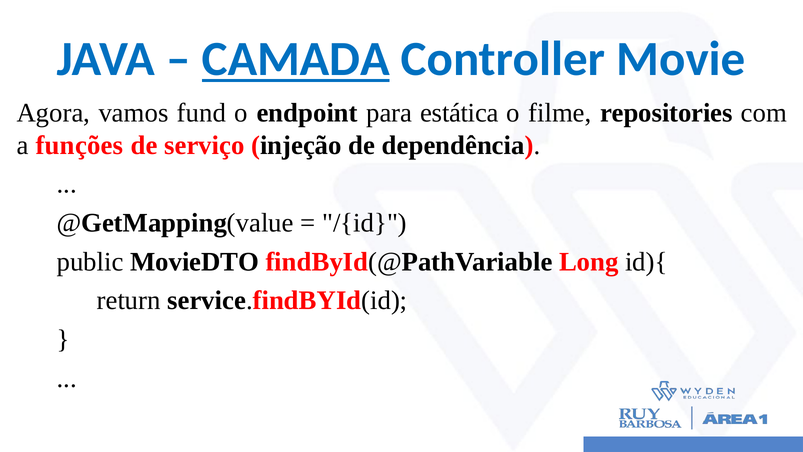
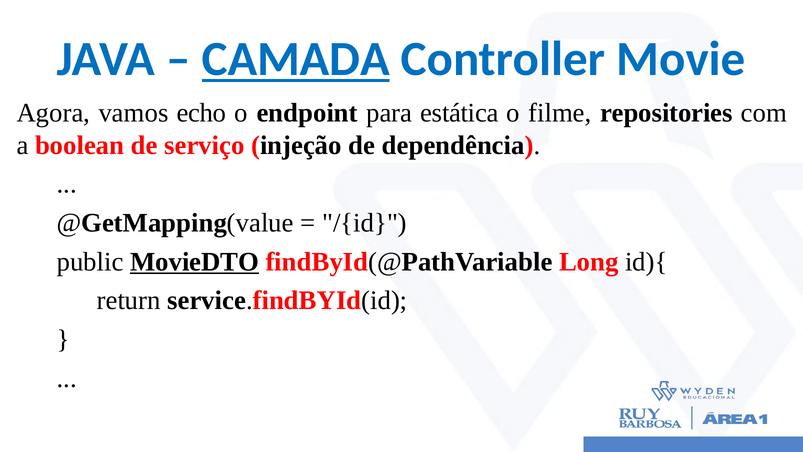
fund: fund -> echo (202, 113)
funções: funções -> boolean (80, 145)
MovieDTO underline: none -> present (195, 262)
